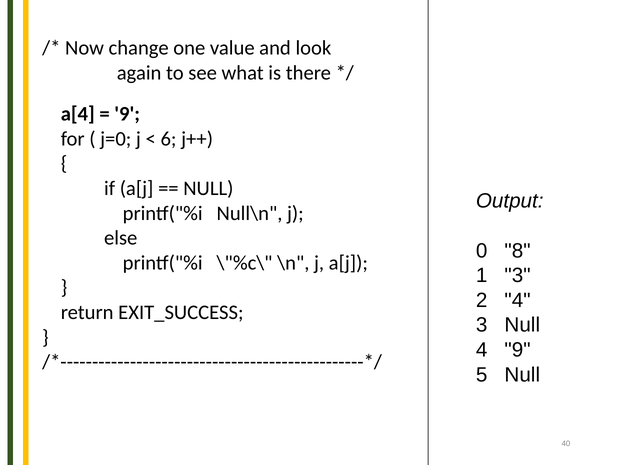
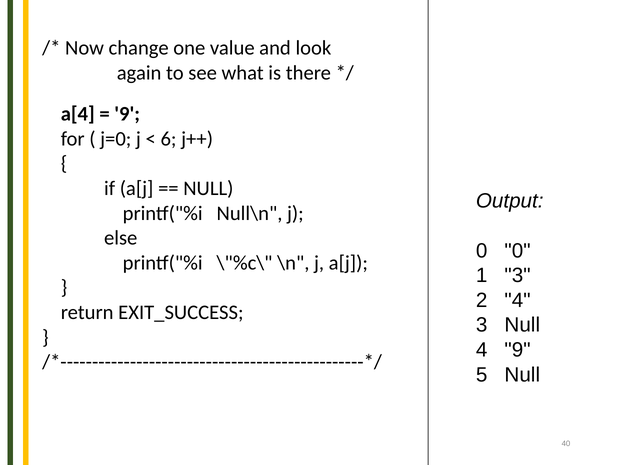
0 8: 8 -> 0 (518, 250)
